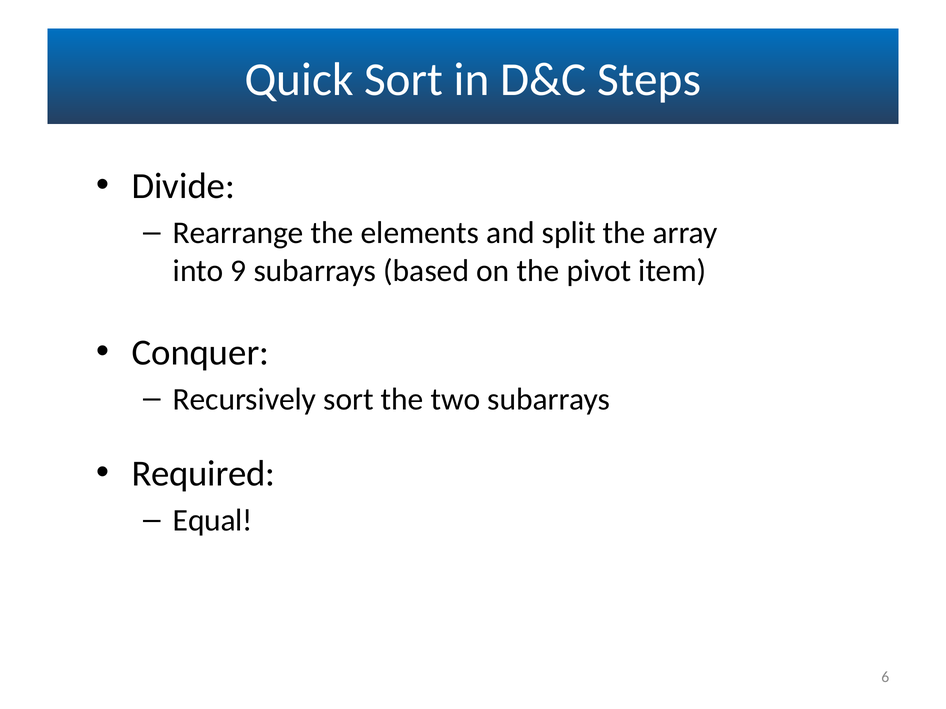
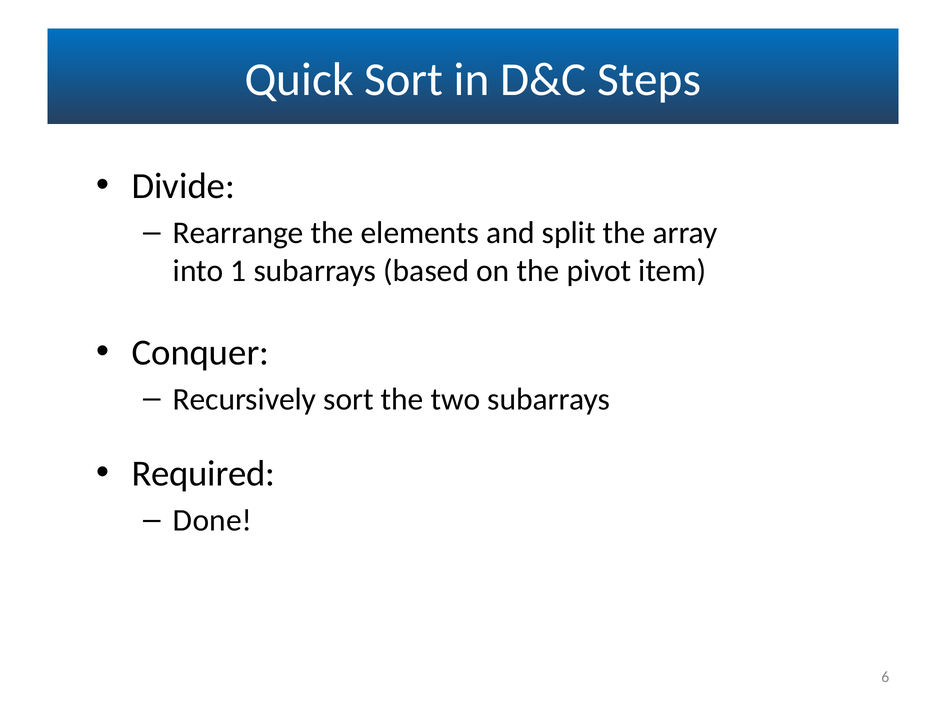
9: 9 -> 1 (238, 271)
Equal: Equal -> Done (213, 521)
